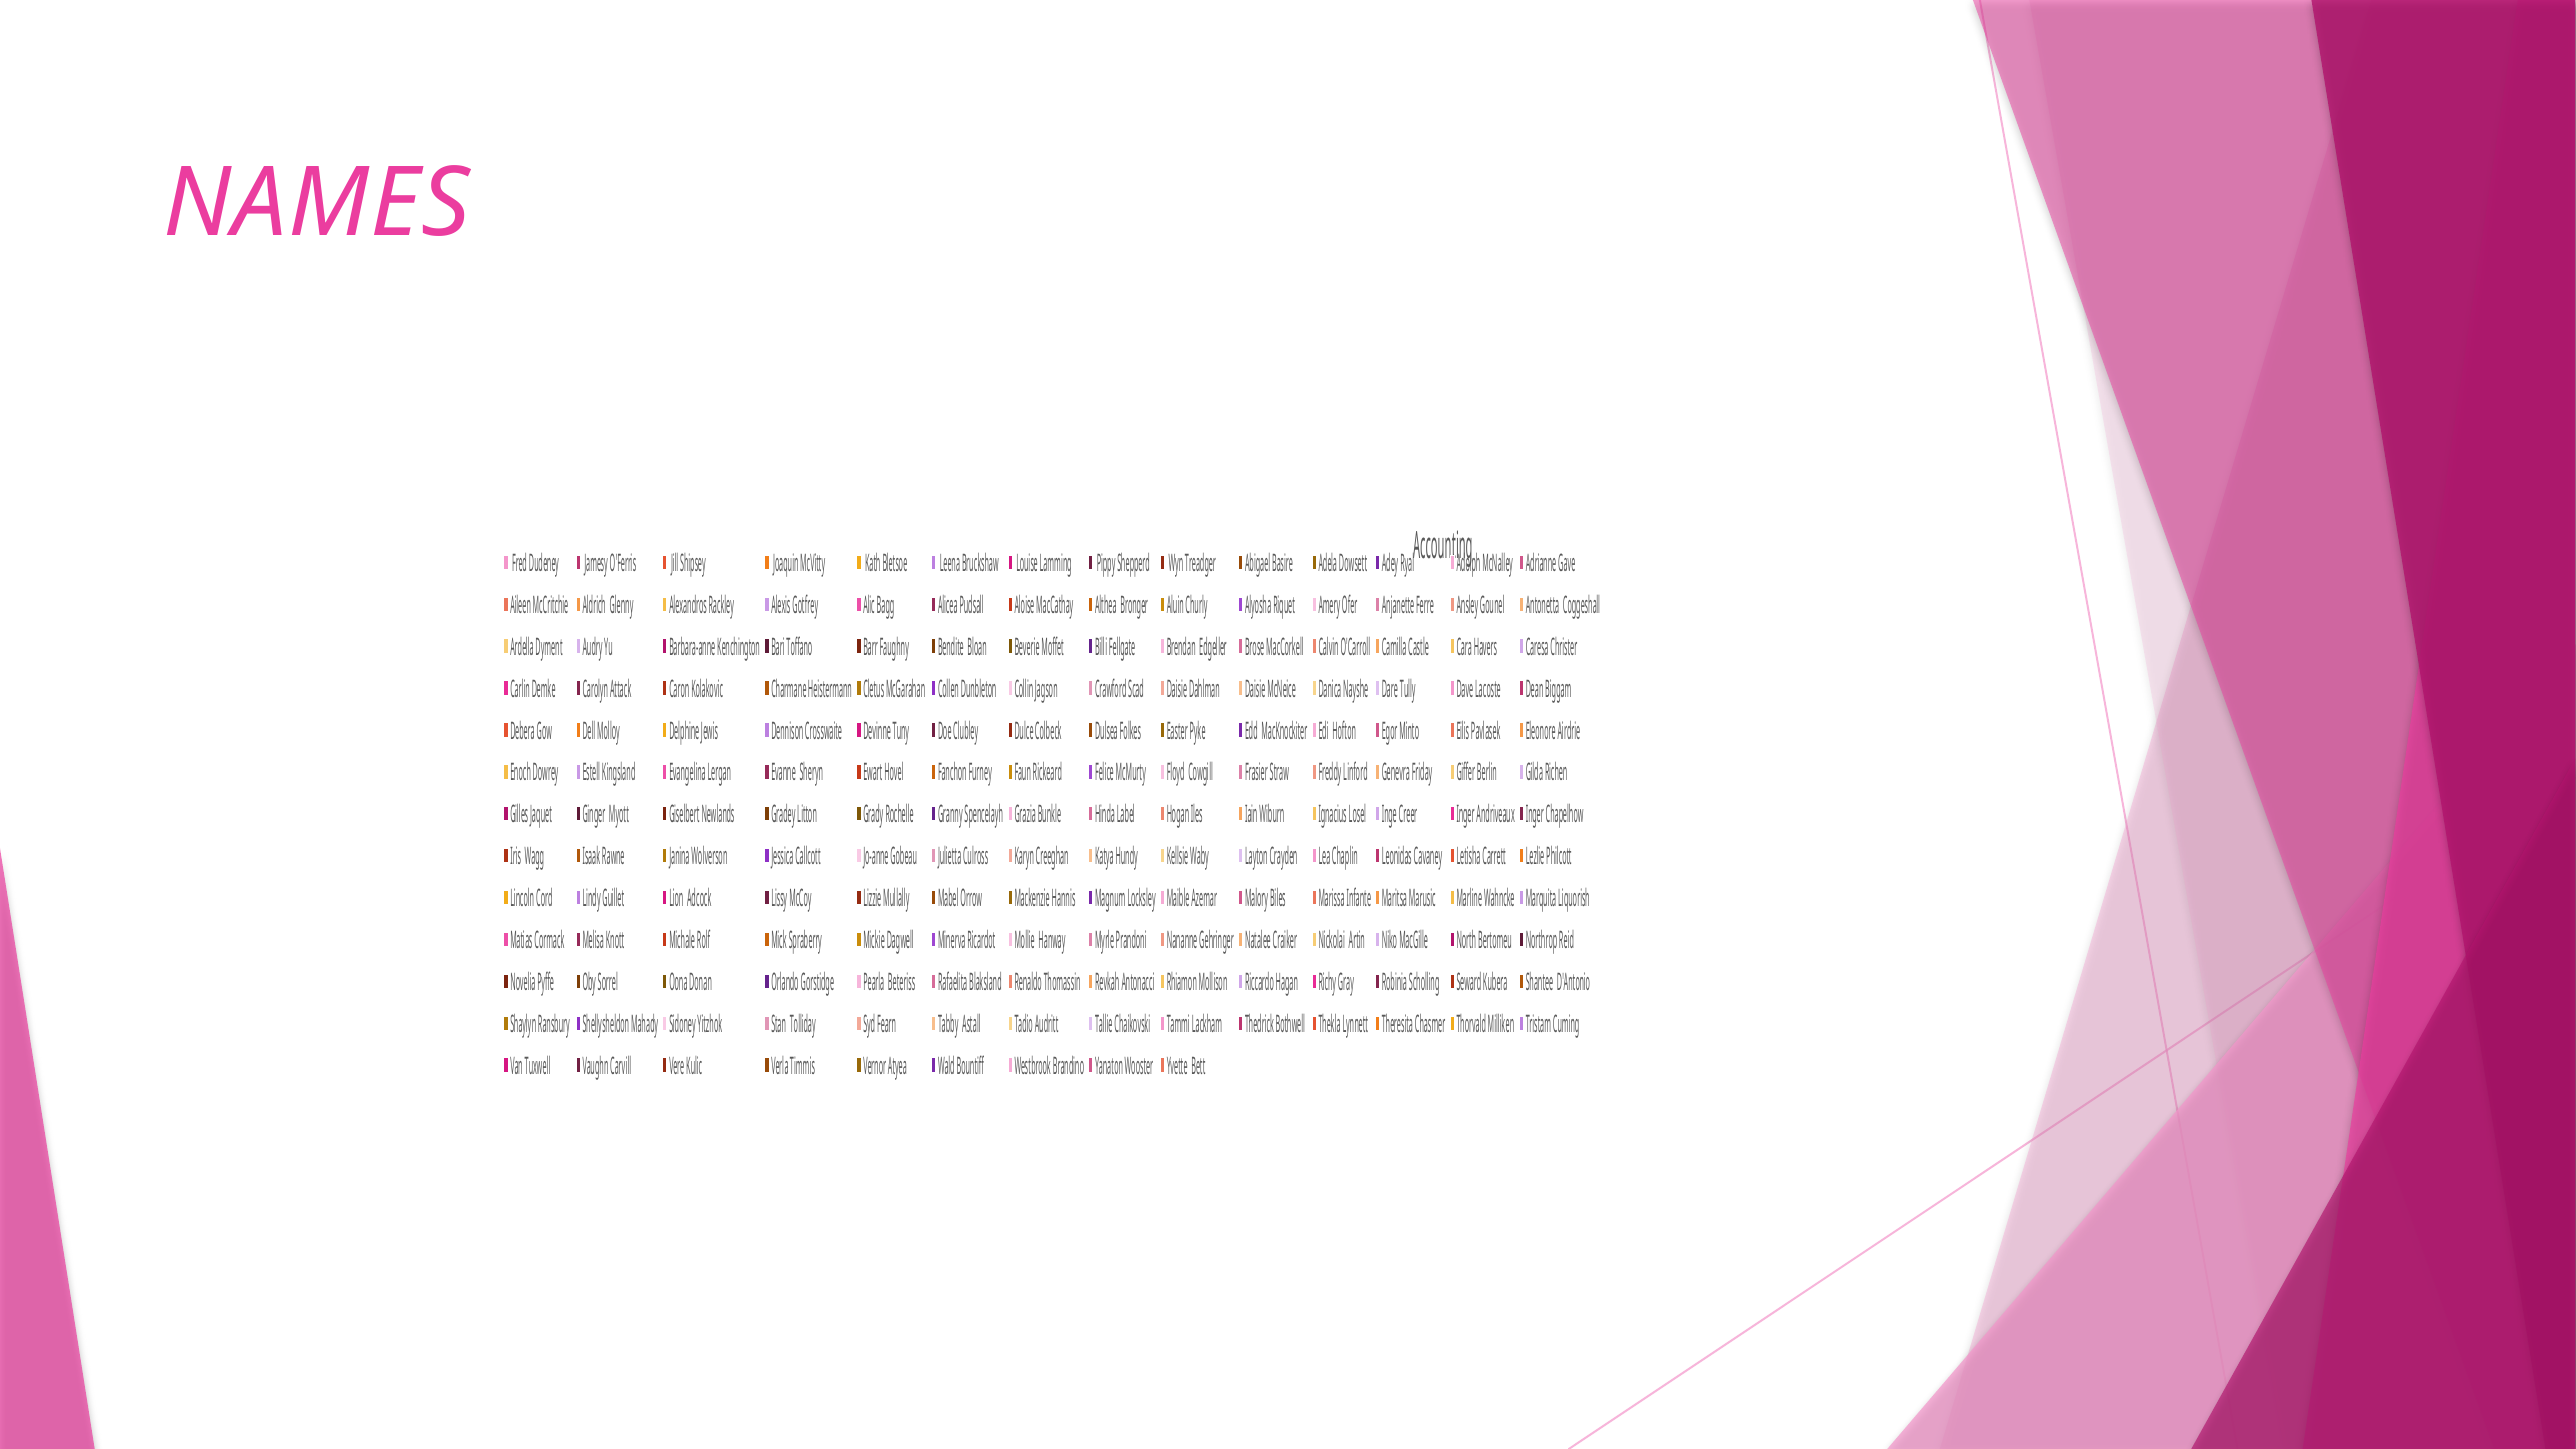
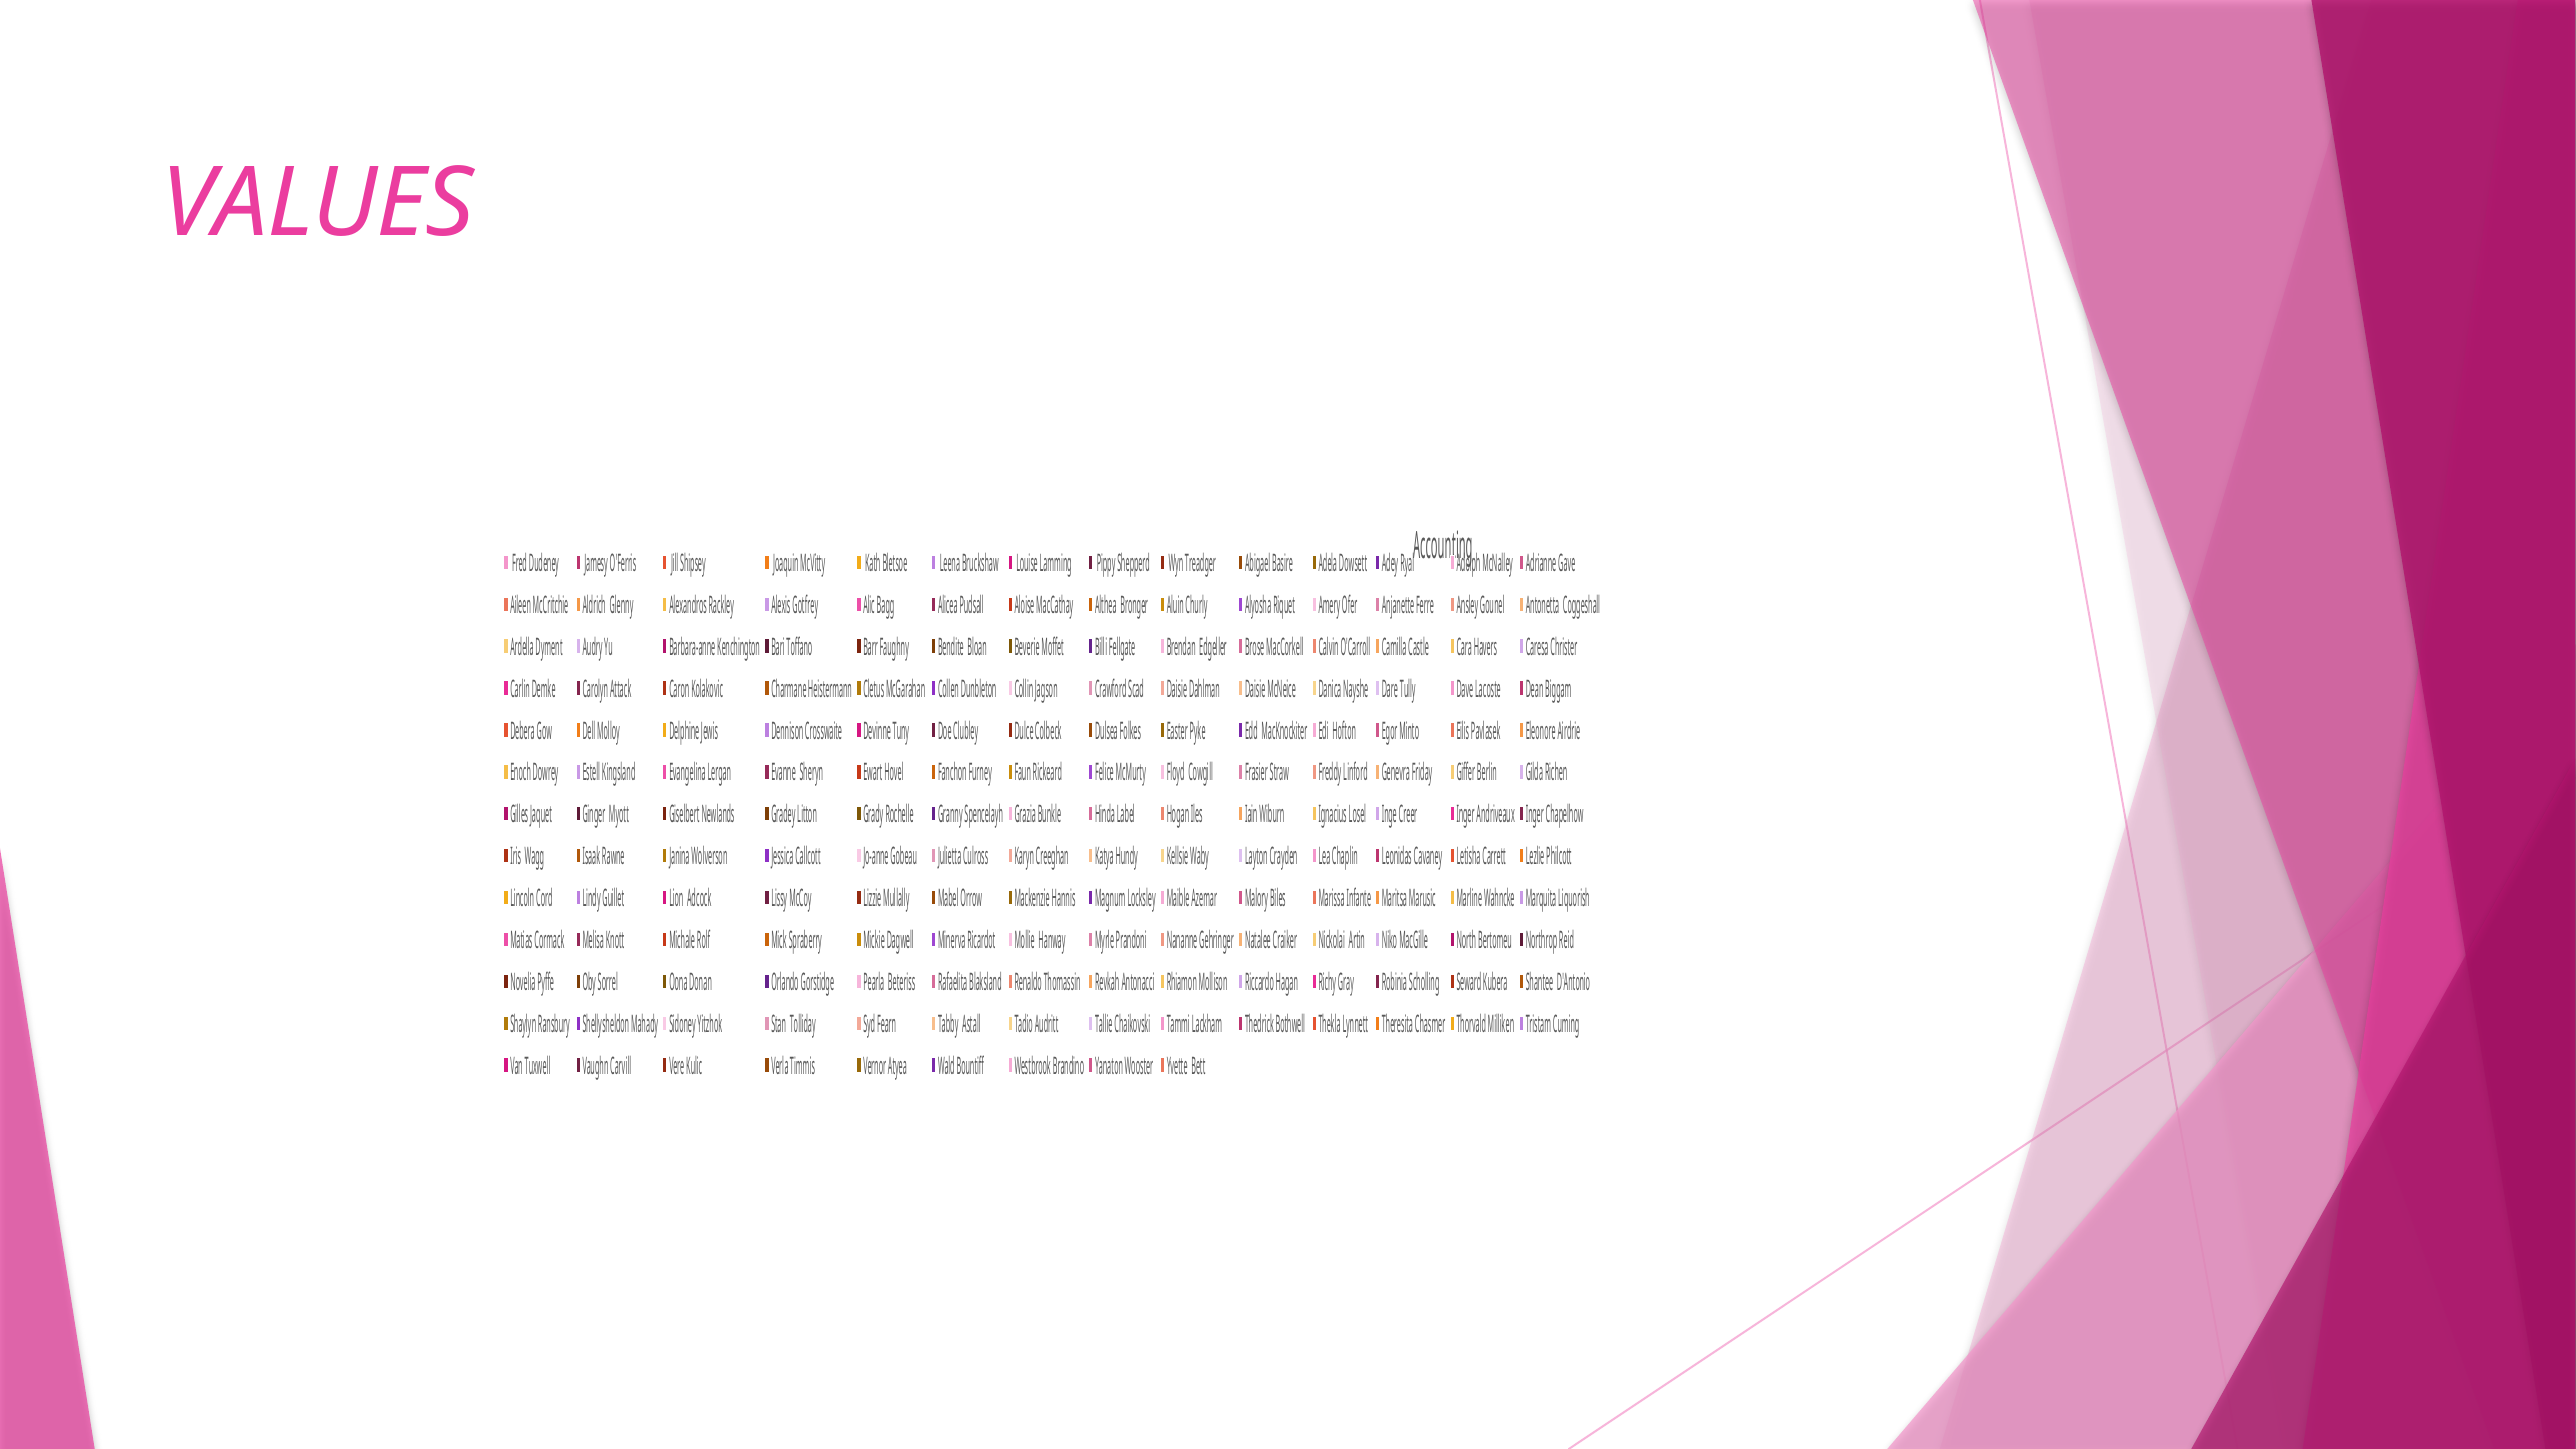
NAMES: NAMES -> VALUES (318, 203)
